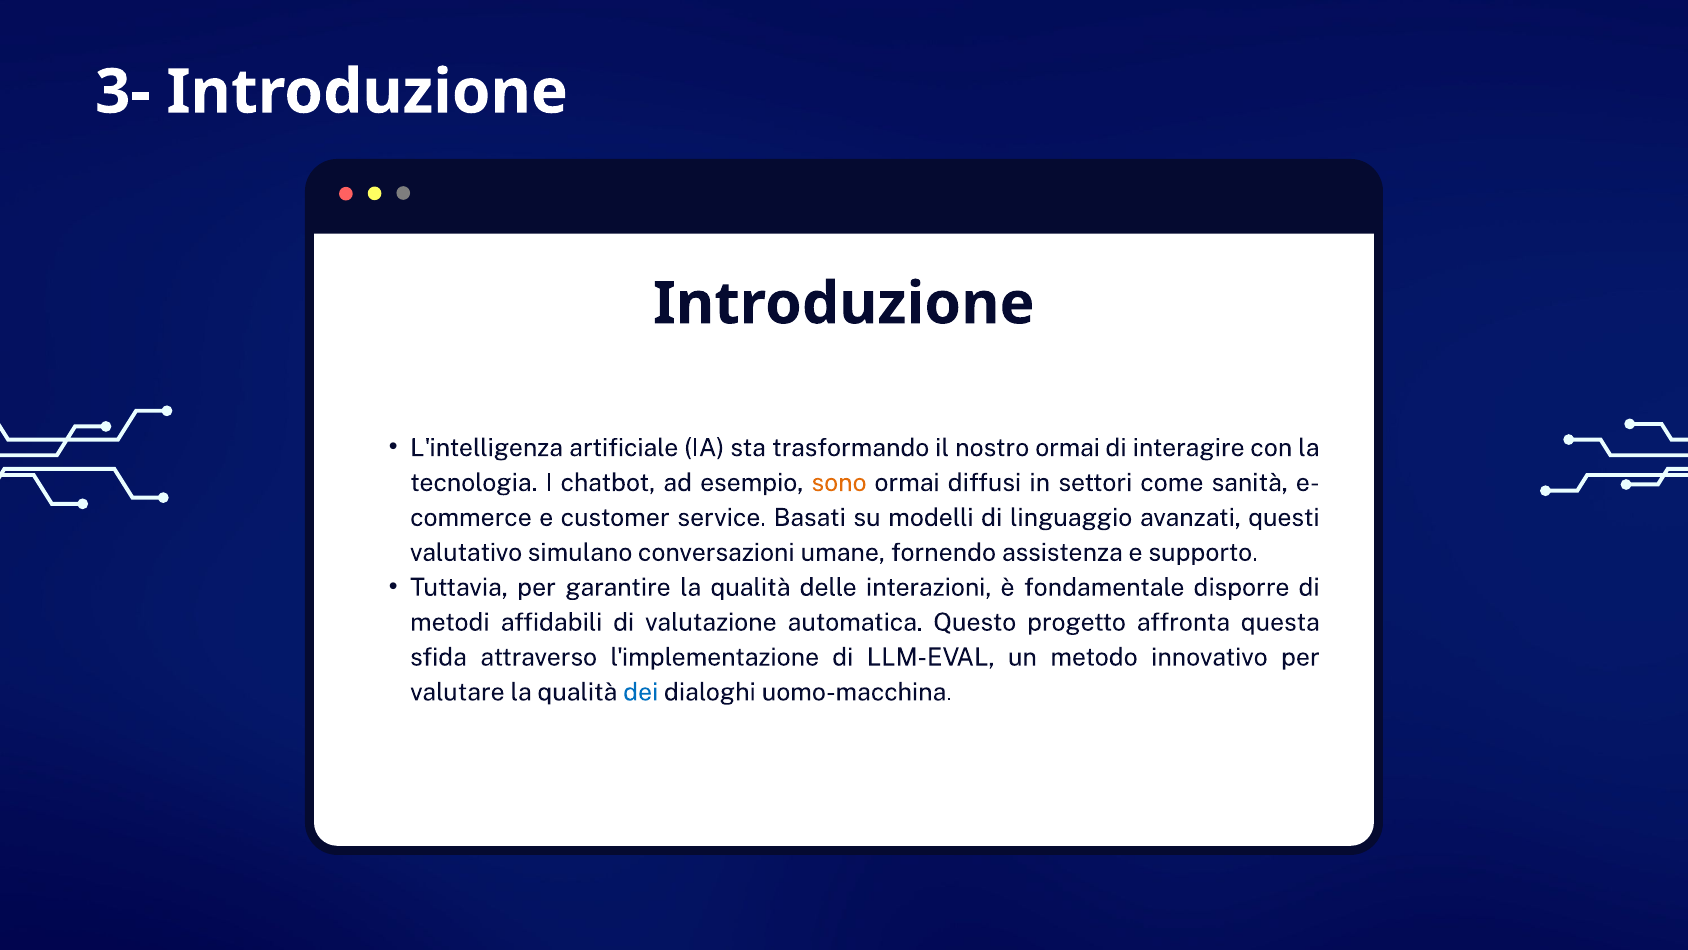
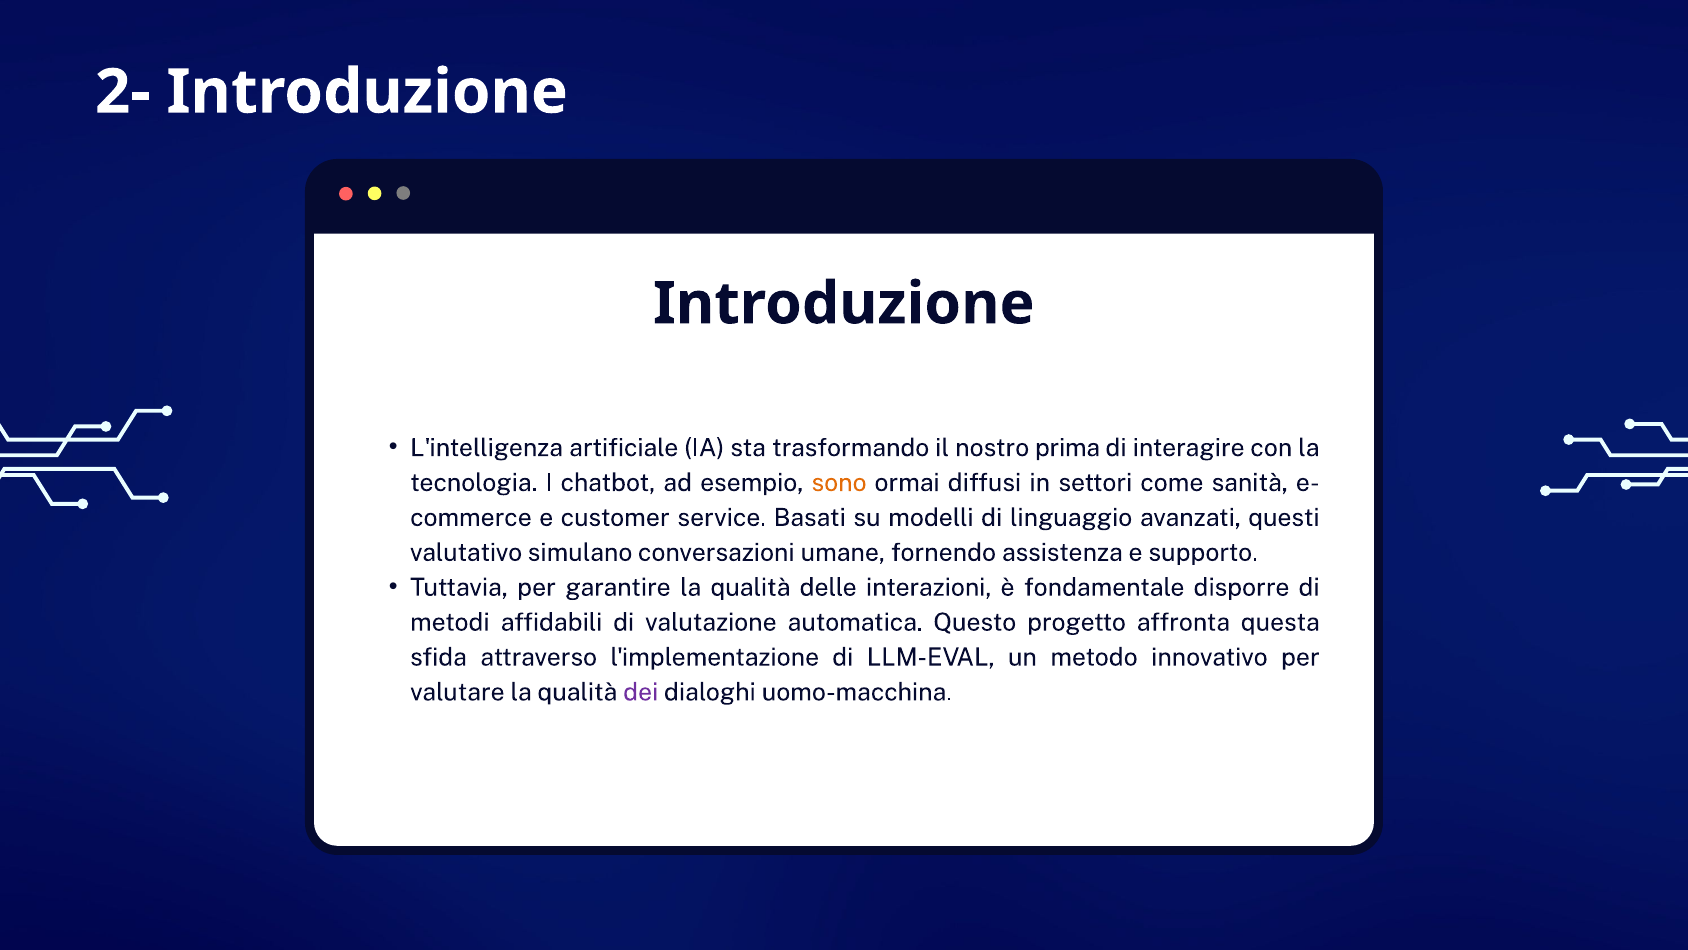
3-: 3- -> 2- (123, 92)
nostro ormai: ormai -> prima (1068, 448)
dei colour: blue -> purple (641, 692)
